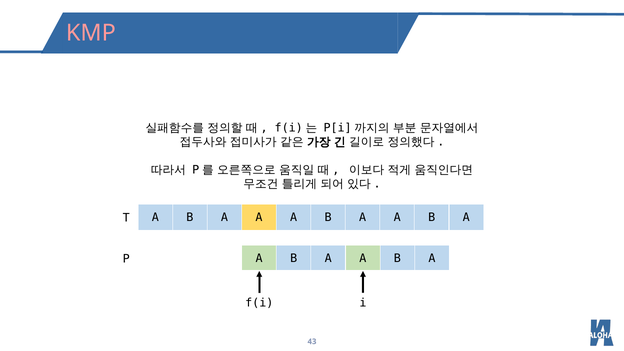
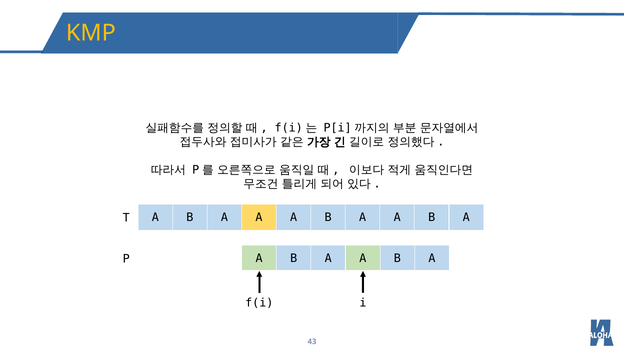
KMP colour: pink -> yellow (91, 33)
